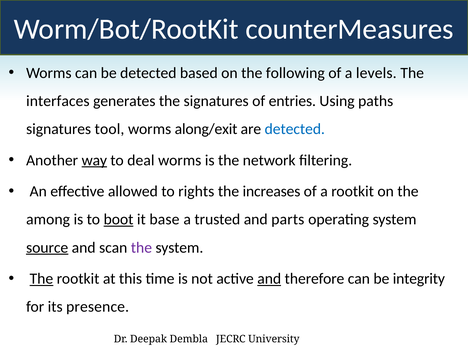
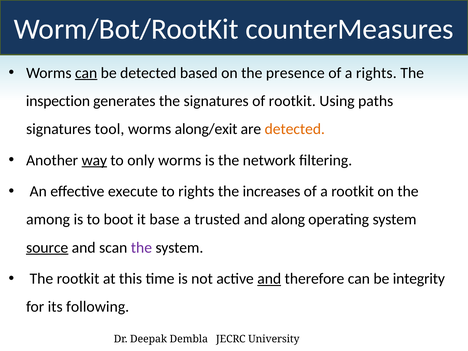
can underline: none -> present (86, 73)
following: following -> presence (295, 73)
a levels: levels -> rights (376, 73)
interfaces: interfaces -> inspection (58, 101)
of entries: entries -> rootkit (292, 101)
detected colour: blue -> orange (295, 129)
deal: deal -> only (141, 160)
allowed: allowed -> execute (133, 191)
boot underline: present -> none (119, 219)
parts: parts -> along (288, 219)
The underline: present -> none (41, 279)
presence: presence -> following (98, 307)
